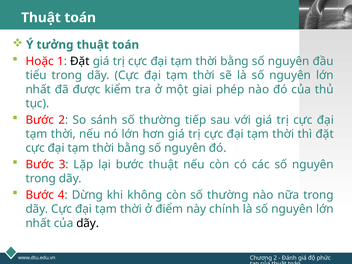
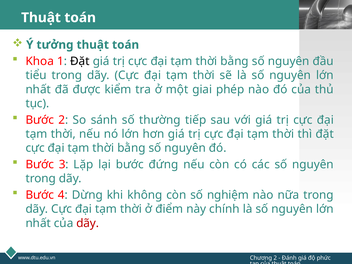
Hoặc: Hoặc -> Khoa (40, 61)
bước thuật: thuật -> đứng (164, 164)
còn số thường: thường -> nghiệm (228, 195)
dãy colour: black -> red (88, 223)
